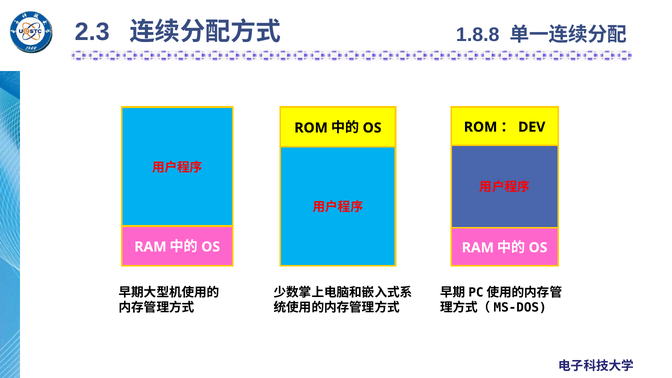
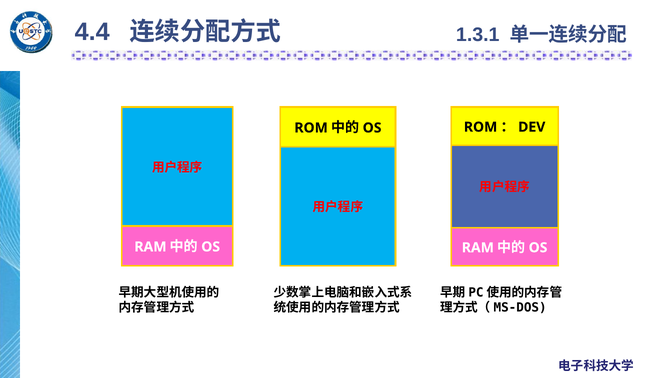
2.3: 2.3 -> 4.4 (92, 32)
1.8.8: 1.8.8 -> 1.3.1 (478, 35)
